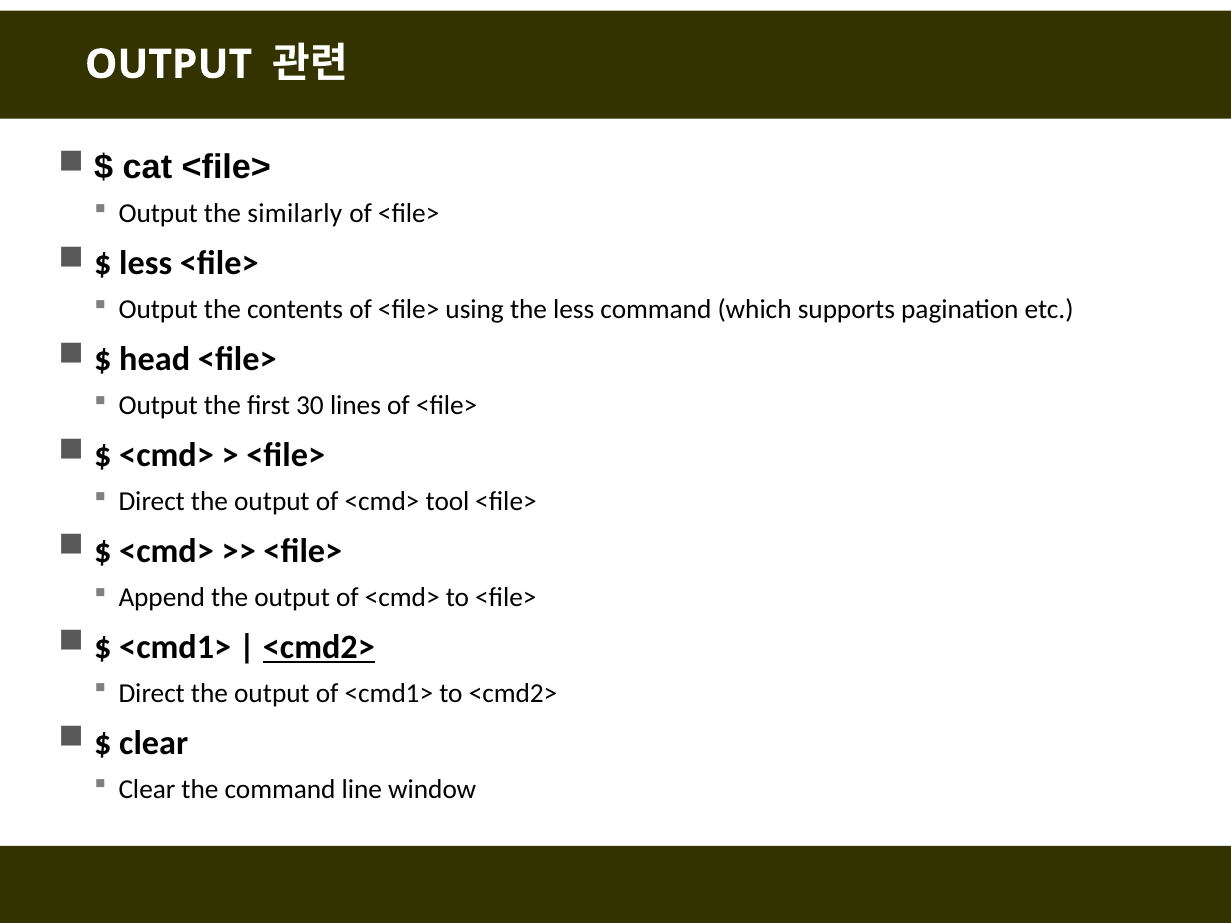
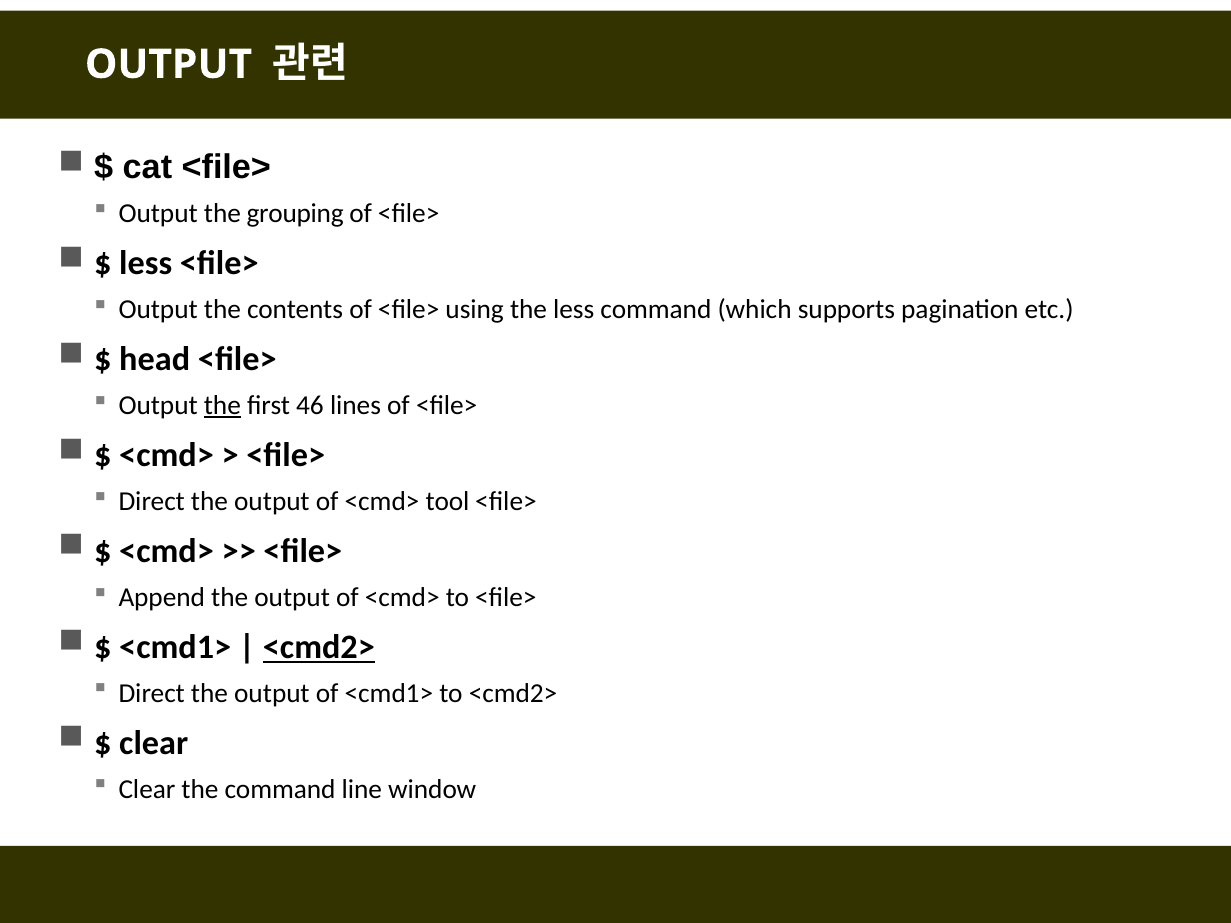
similarly: similarly -> grouping (295, 214)
the underline: none -> present (222, 406)
30: 30 -> 46 (310, 406)
